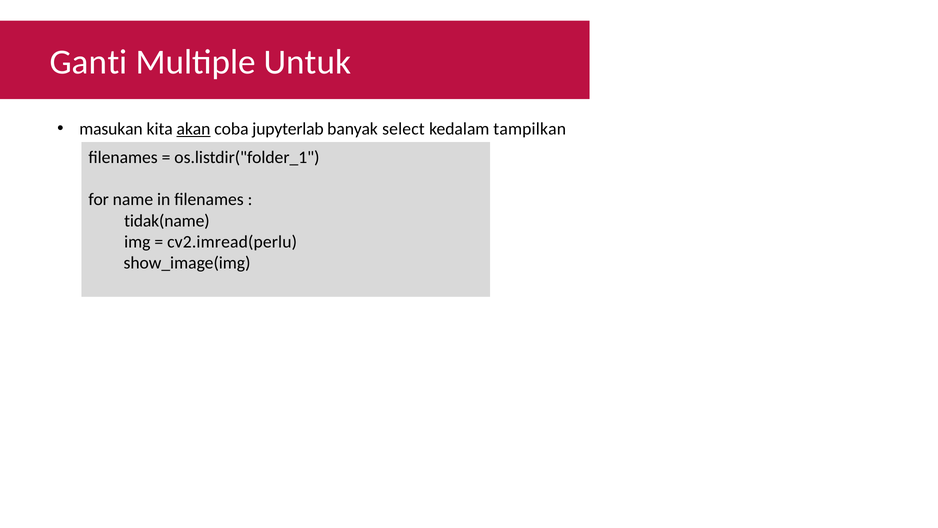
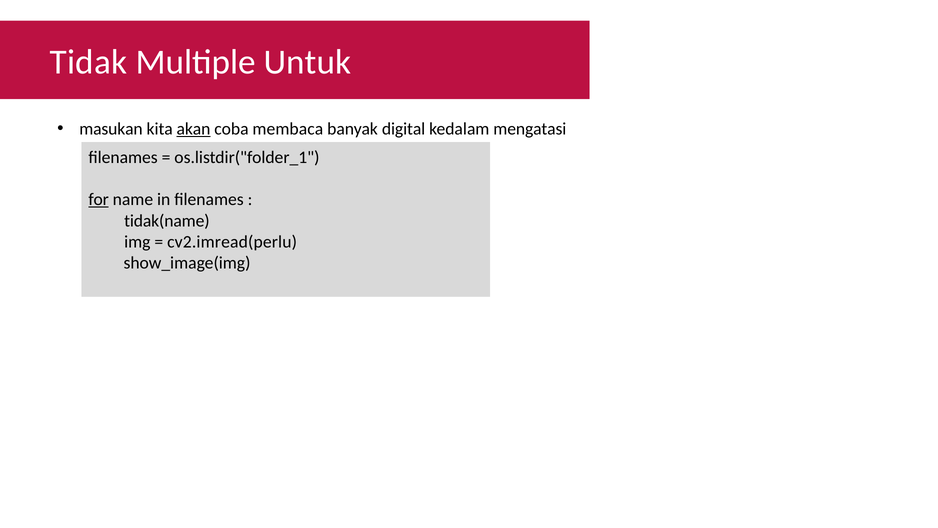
Ganti: Ganti -> Tidak (88, 62)
jupyterlab: jupyterlab -> membaca (288, 129)
select: select -> digital (404, 129)
tampilkan: tampilkan -> mengatasi (530, 129)
for underline: none -> present (99, 199)
